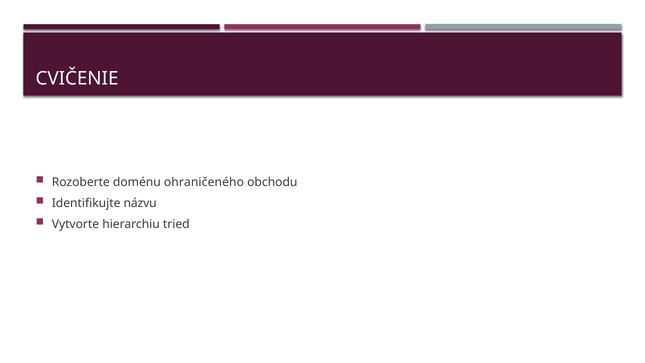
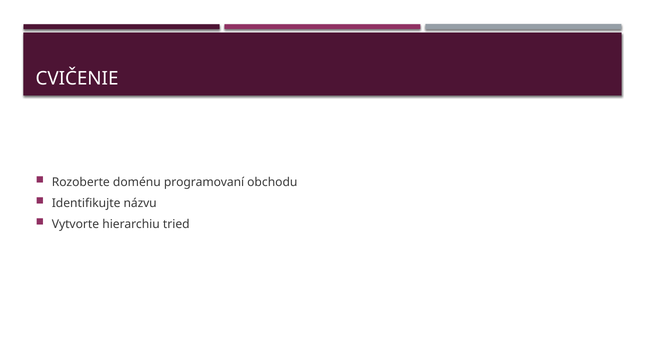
ohraničeného: ohraničeného -> programovaní (204, 182)
